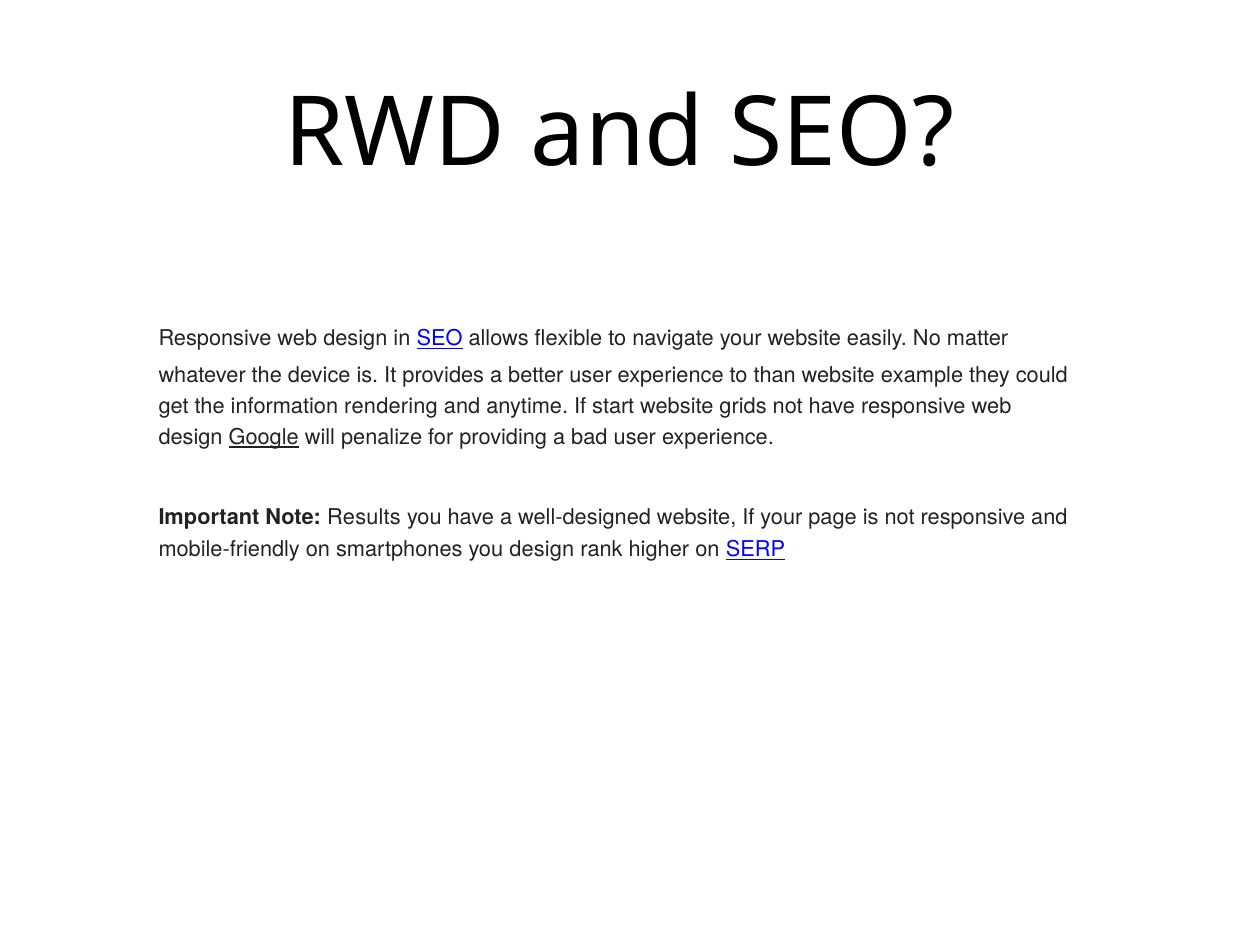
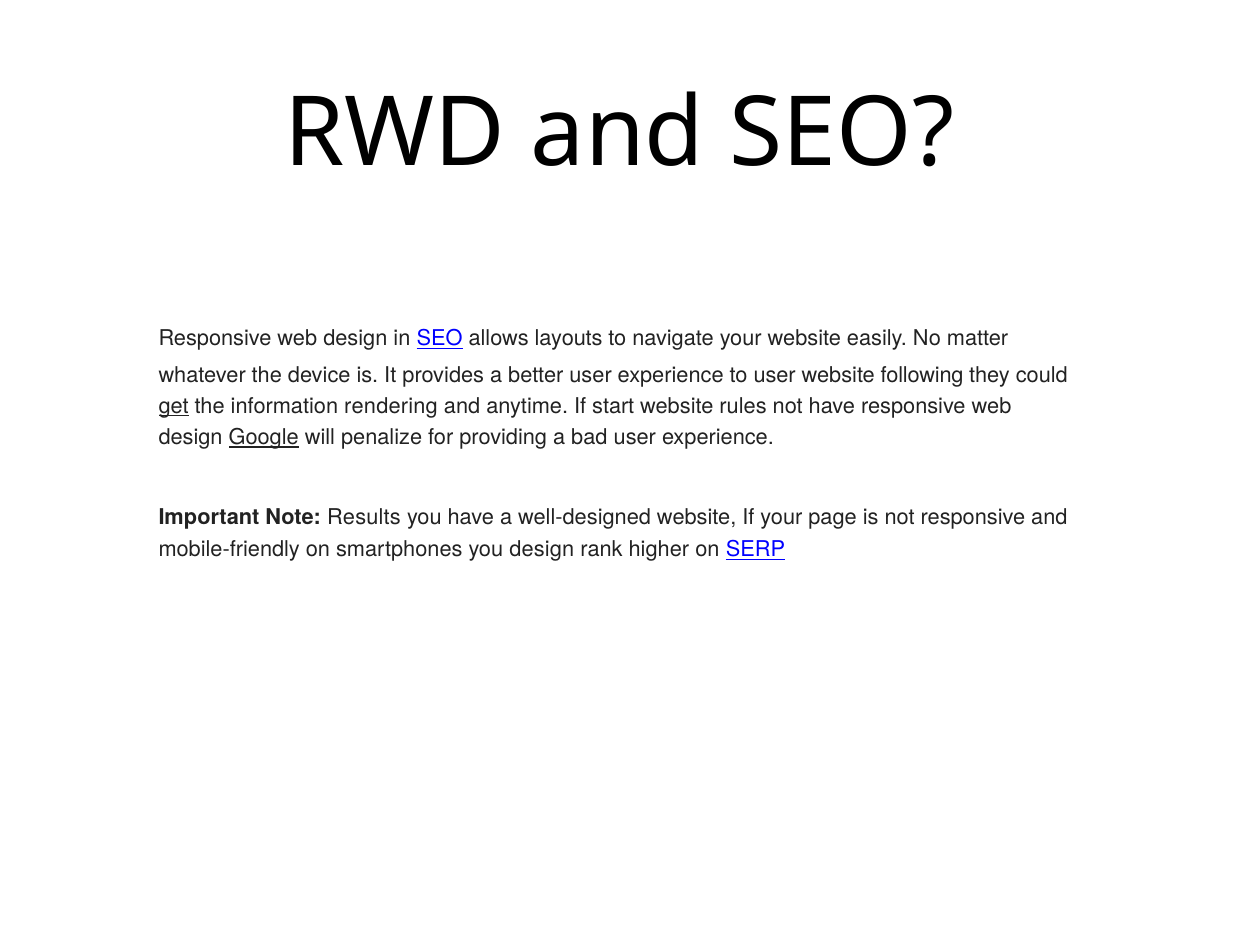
flexible: flexible -> layouts (569, 339)
to than: than -> user (775, 375)
example: example -> following (922, 375)
get underline: none -> present (174, 406)
grids: grids -> rules (743, 406)
